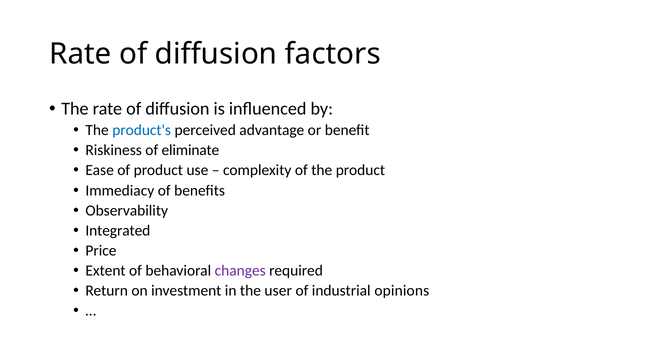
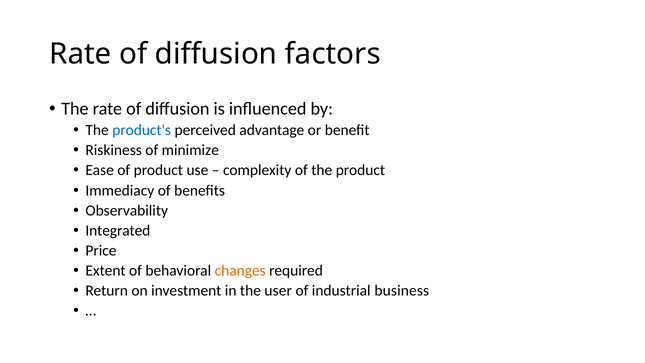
eliminate: eliminate -> minimize (190, 150)
changes colour: purple -> orange (240, 270)
opinions: opinions -> business (402, 291)
